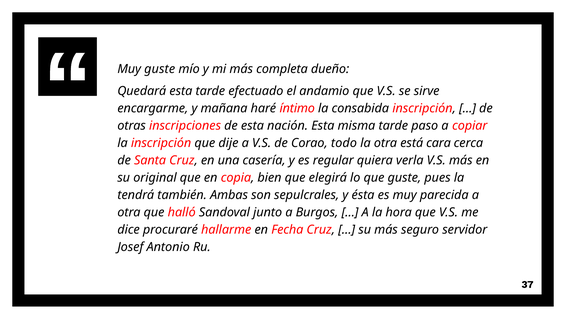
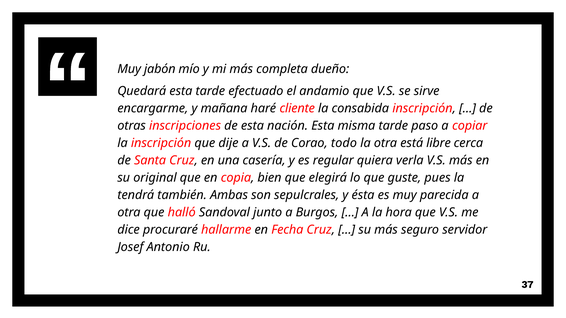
Muy guste: guste -> jabón (160, 69)
íntimo: íntimo -> cliente (297, 109)
cara: cara -> libre (439, 143)
